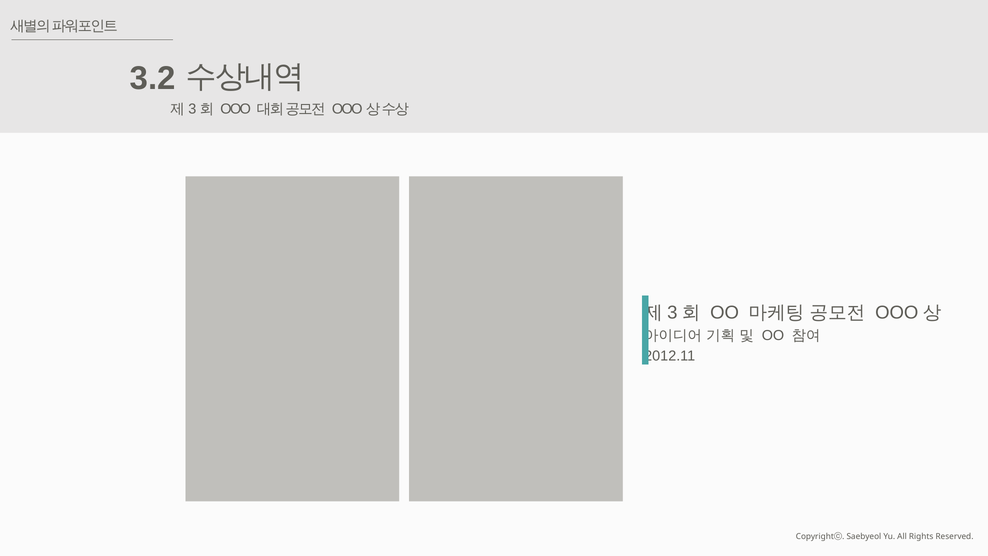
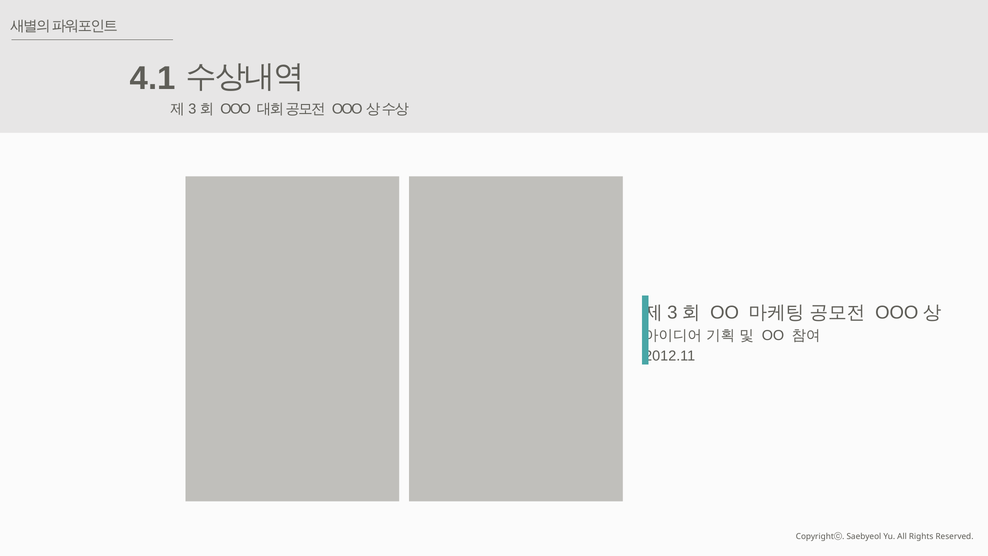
3.2: 3.2 -> 4.1 (153, 79)
